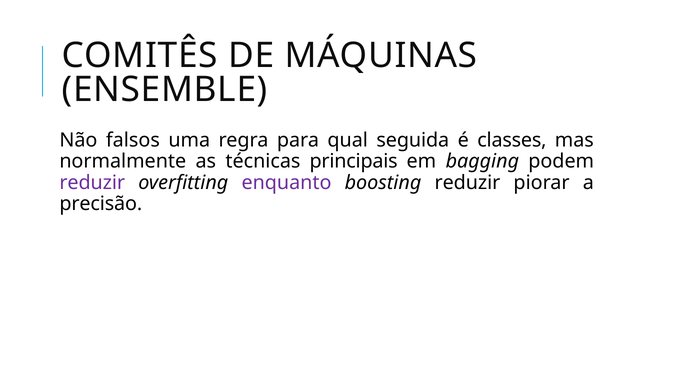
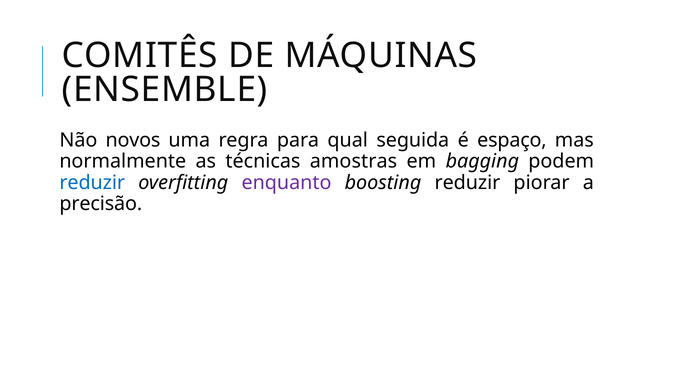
falsos: falsos -> novos (133, 140)
classes: classes -> espaço (512, 140)
principais: principais -> amostras (353, 161)
reduzir colour: purple -> blue (92, 183)
